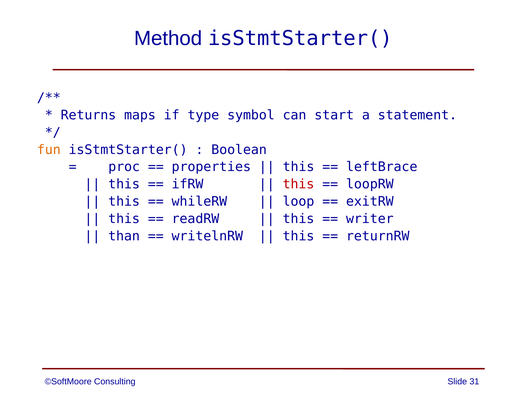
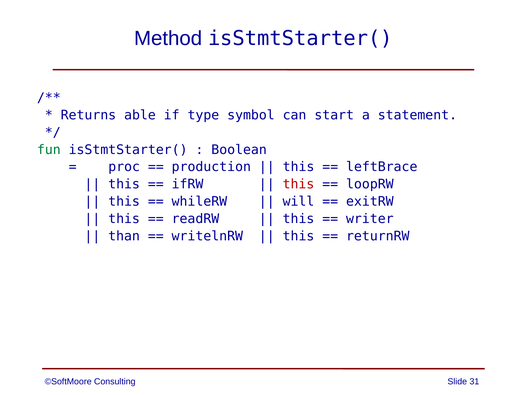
maps: maps -> able (140, 115)
fun colour: orange -> green (49, 150)
properties: properties -> production (211, 167)
loop: loop -> will (298, 202)
